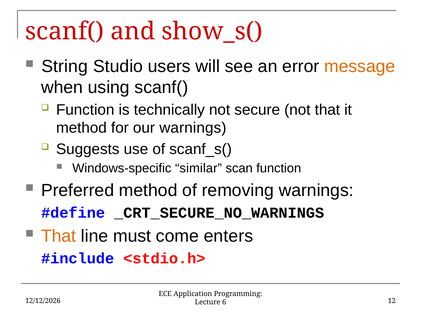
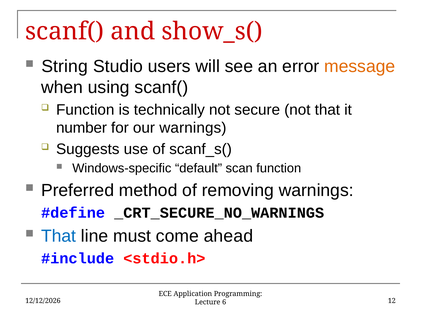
method: method -> number (82, 128)
similar: similar -> default (199, 169)
That colour: orange -> blue (59, 237)
enters: enters -> ahead (228, 237)
